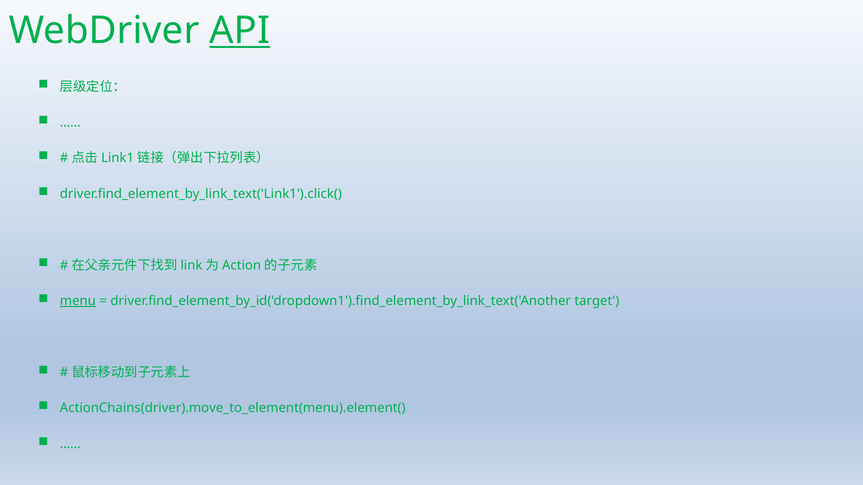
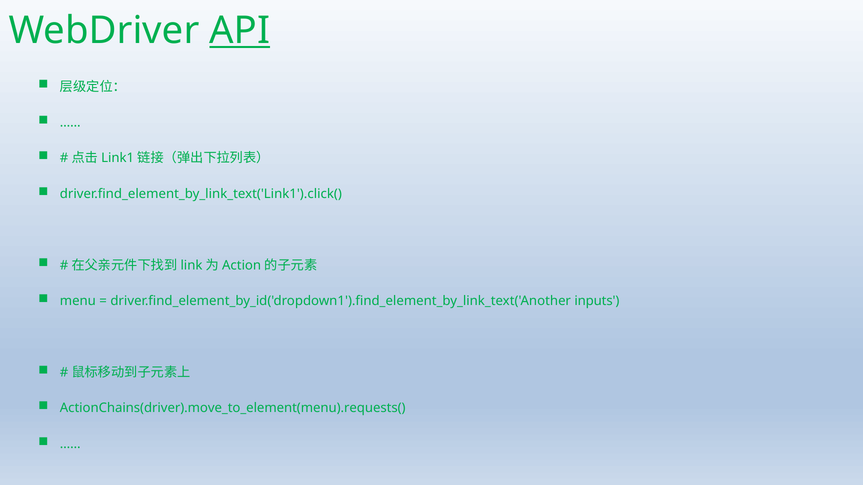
menu underline: present -> none (78, 301)
target: target -> inputs (597, 301)
ActionChains(driver).move_to_element(menu).element(: ActionChains(driver).move_to_element(menu).element( -> ActionChains(driver).move_to_element(menu).requests( (233, 408)
